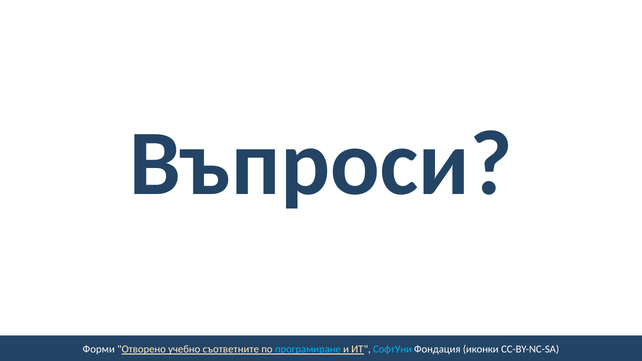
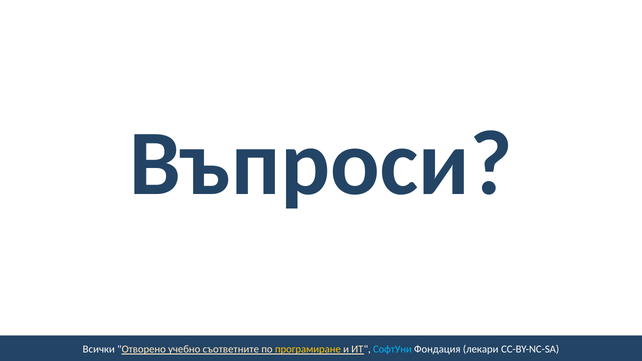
Форми: Форми -> Всички (99, 349)
програмиране colour: light blue -> yellow (308, 349)
иконки: иконки -> лекари (481, 349)
